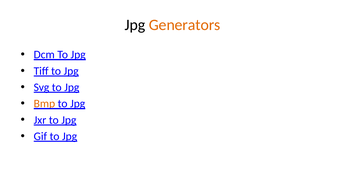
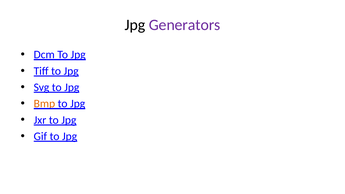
Generators colour: orange -> purple (185, 25)
